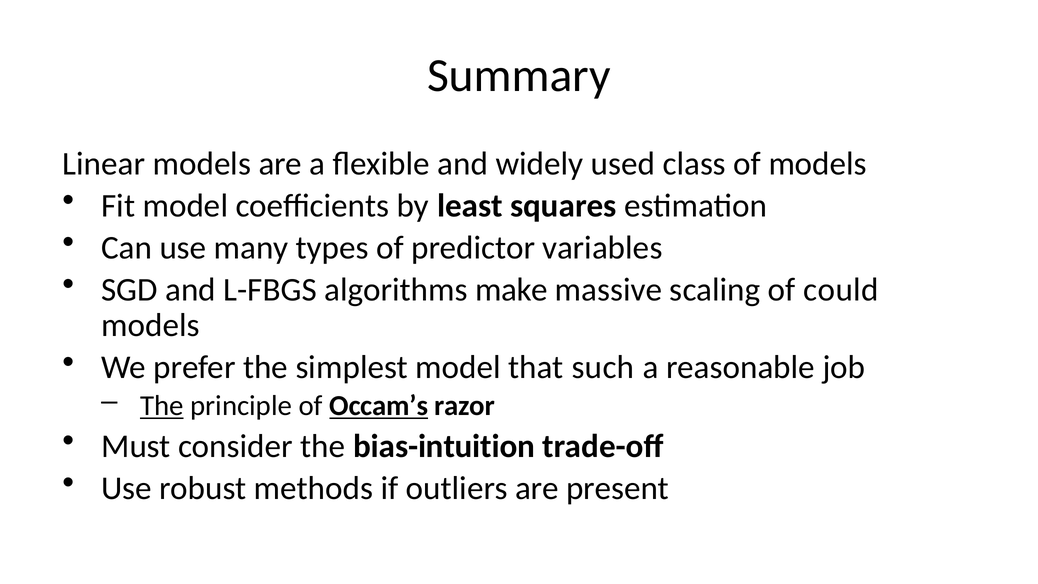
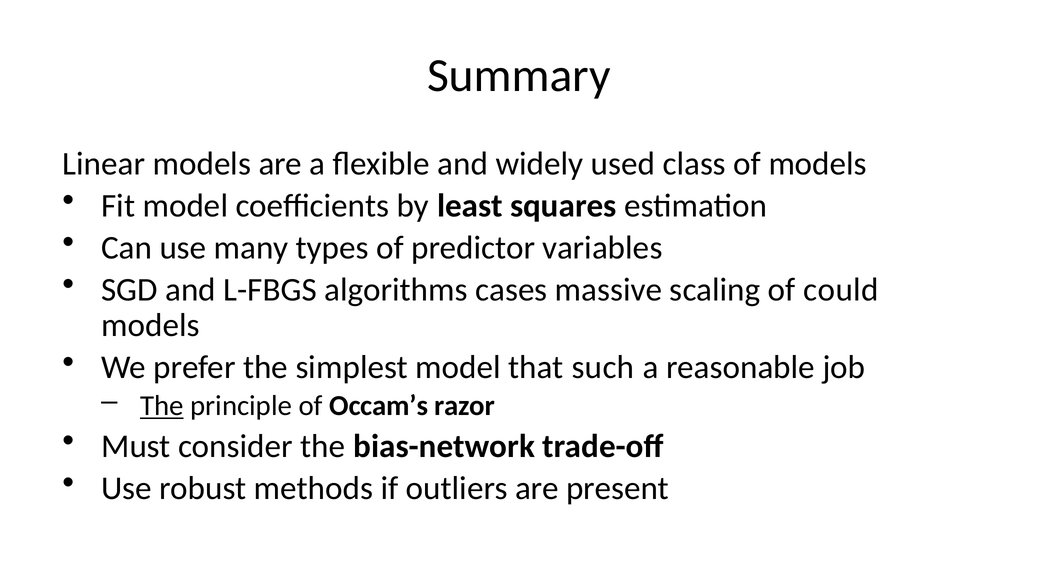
make: make -> cases (511, 290)
Occam’s underline: present -> none (379, 406)
bias-intuition: bias-intuition -> bias-network (444, 446)
